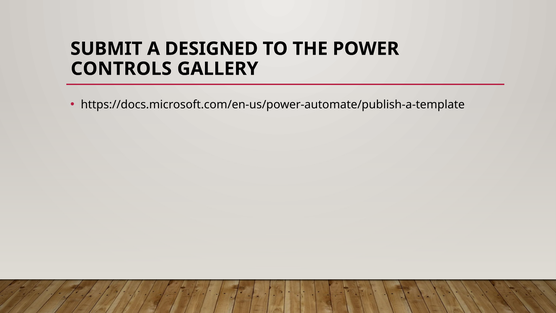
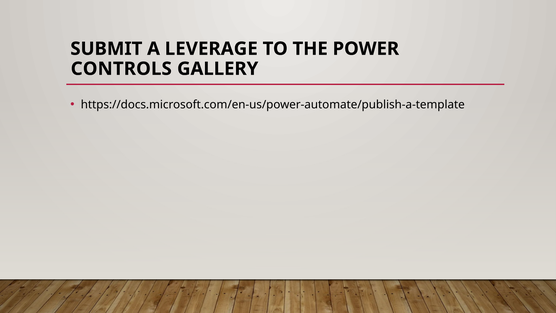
DESIGNED: DESIGNED -> LEVERAGE (211, 49)
